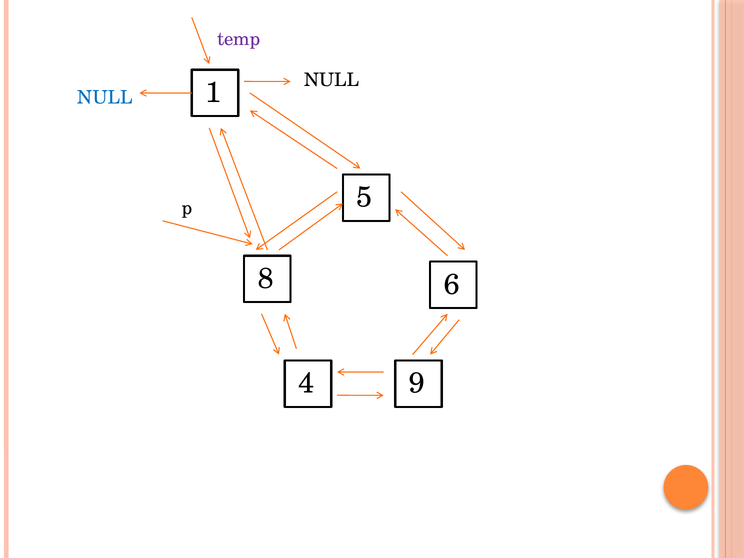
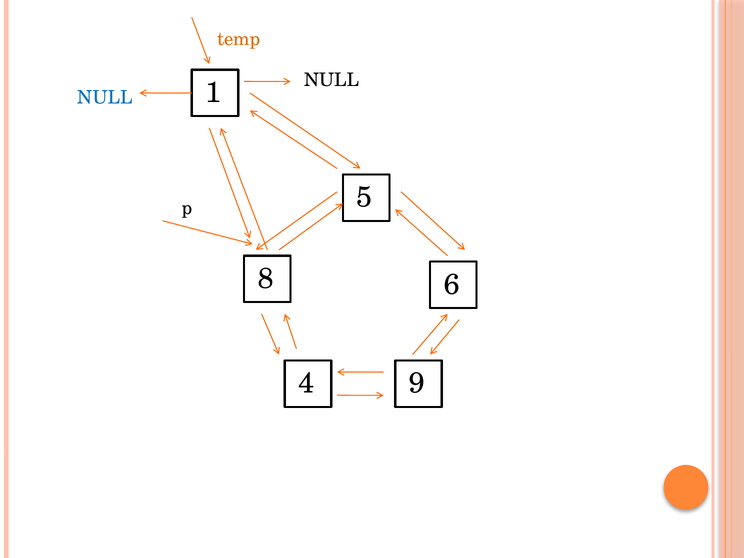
temp colour: purple -> orange (239, 39)
